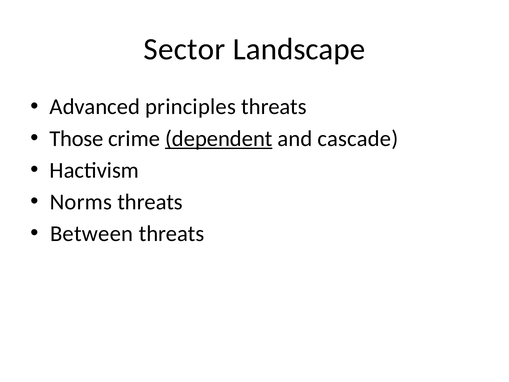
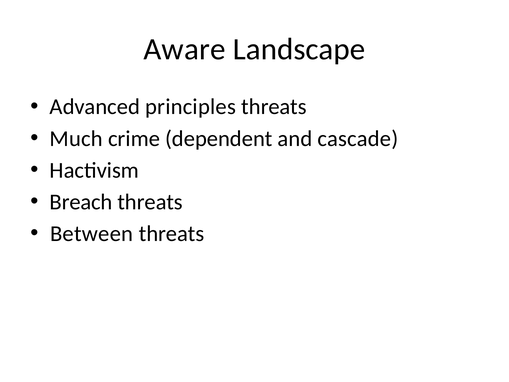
Sector: Sector -> Aware (185, 49)
Those: Those -> Much (76, 138)
dependent underline: present -> none (219, 138)
Norms: Norms -> Breach (81, 202)
